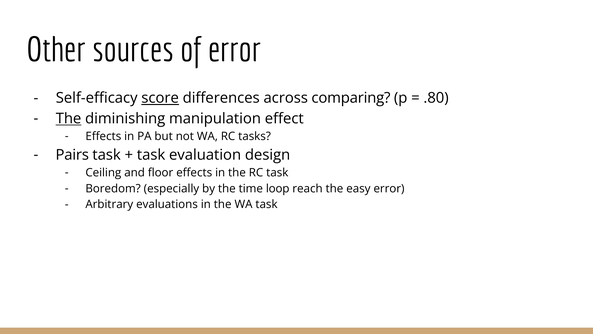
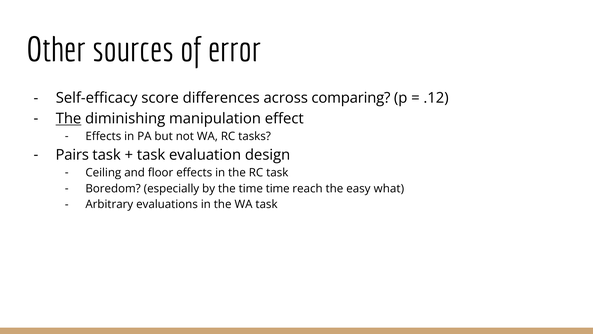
score underline: present -> none (160, 98)
.80: .80 -> .12 (436, 98)
time loop: loop -> time (278, 188)
easy error: error -> what (389, 188)
